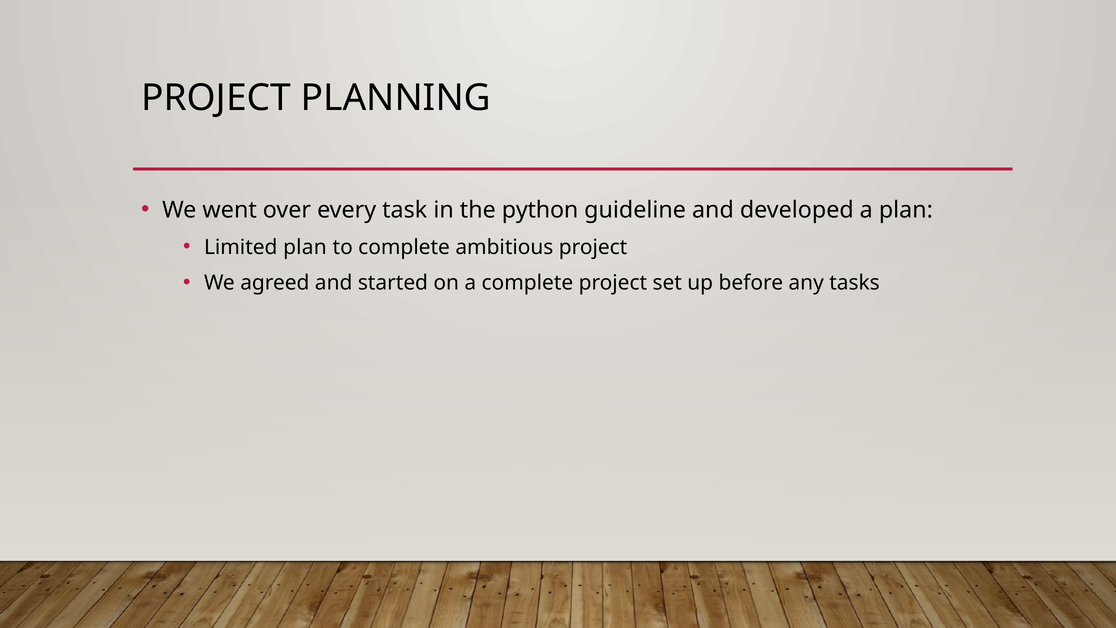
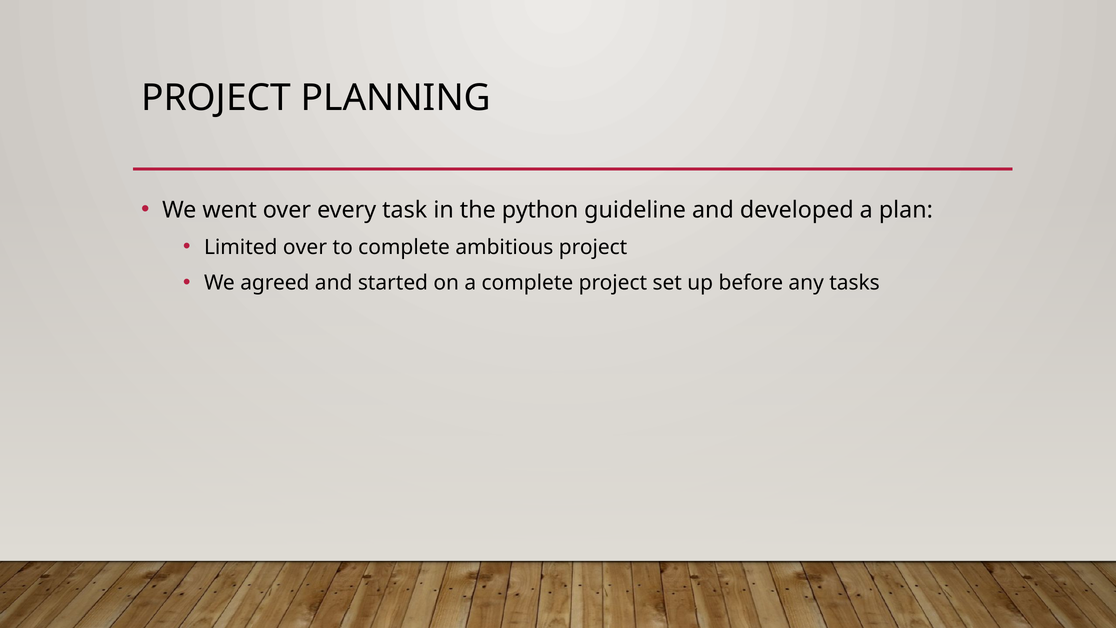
Limited plan: plan -> over (305, 247)
